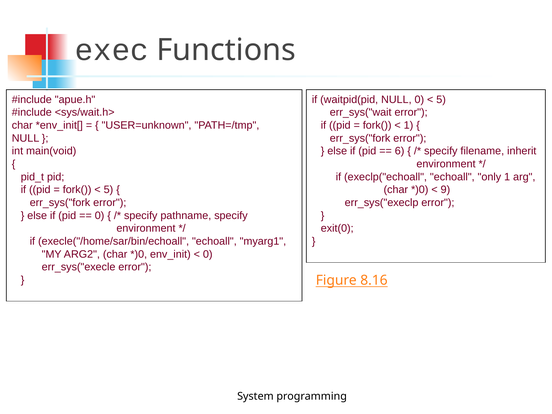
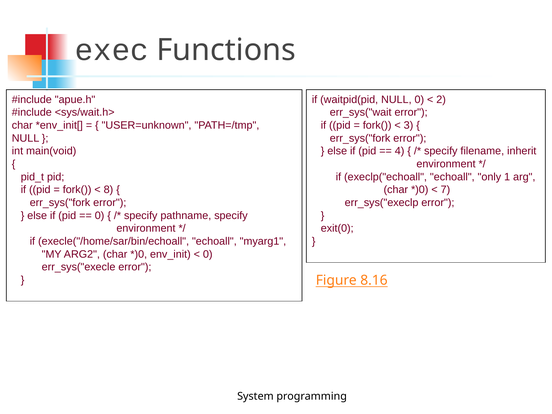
5: 5 -> 2 (441, 100)
1: 1 -> 3 (409, 125)
6: 6 -> 4 (400, 151)
5: 5 -> 8 (108, 190)
9: 9 -> 7 (445, 190)
